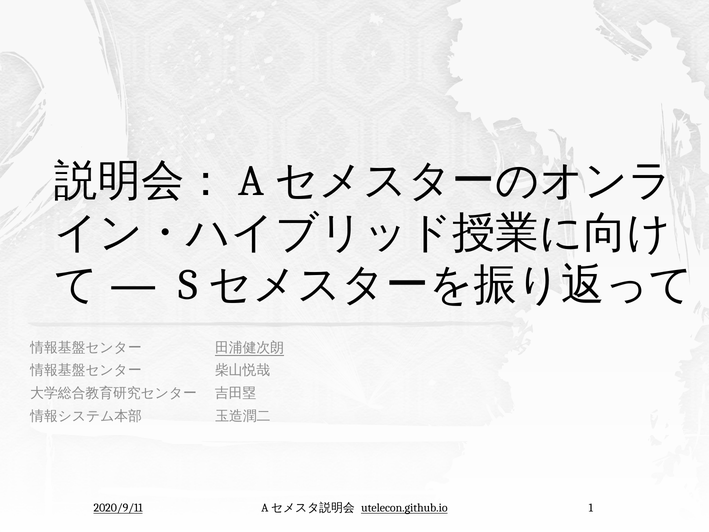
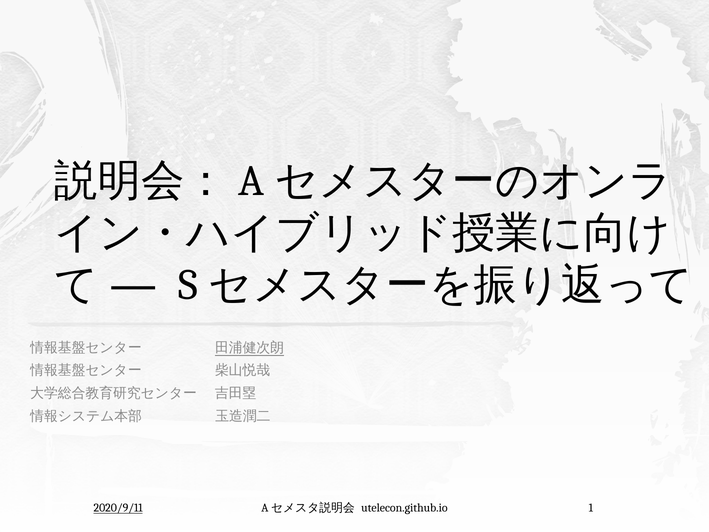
utelecon.github.io underline: present -> none (404, 508)
